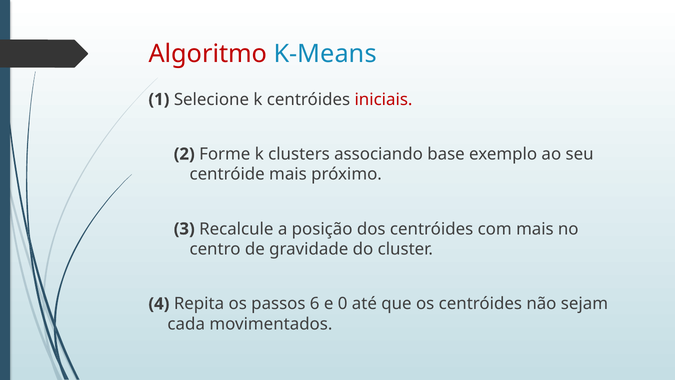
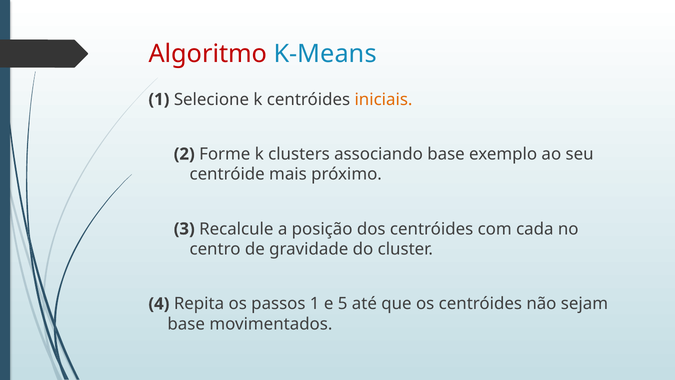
iniciais colour: red -> orange (384, 99)
com mais: mais -> cada (535, 229)
passos 6: 6 -> 1 (315, 304)
0: 0 -> 5 (343, 304)
cada: cada -> base (186, 324)
